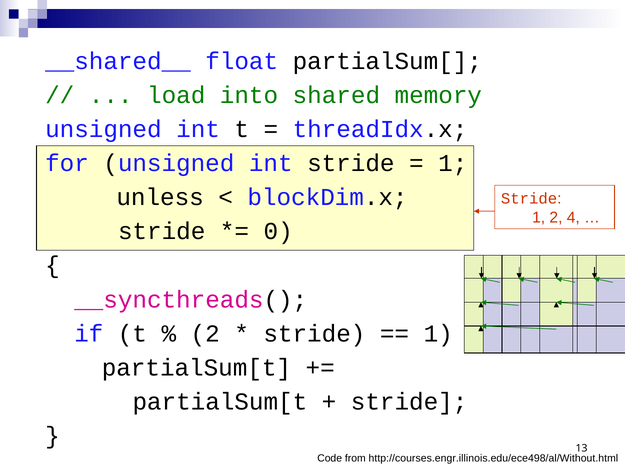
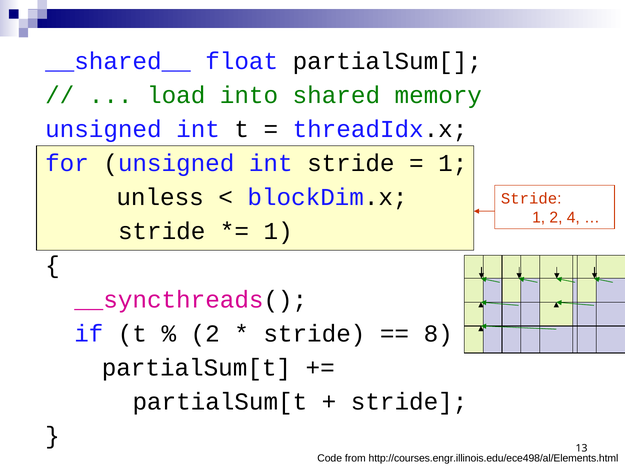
0: 0 -> 1 (278, 231)
1: 1 -> 8 (438, 333)
http://courses.engr.illinois.edu/ece498/al/Without.html: http://courses.engr.illinois.edu/ece498/al/Without.html -> http://courses.engr.illinois.edu/ece498/al/Elements.html (493, 458)
